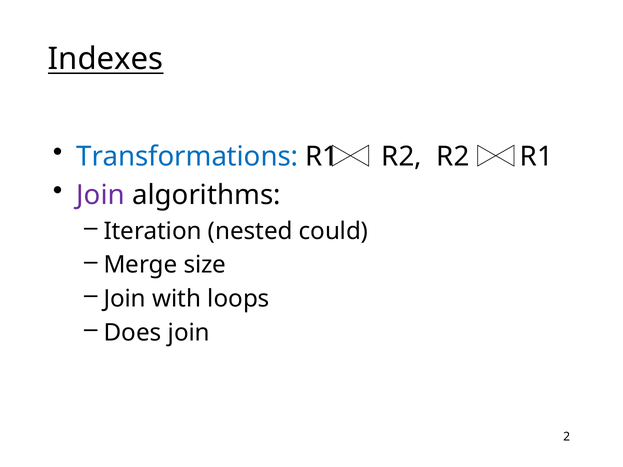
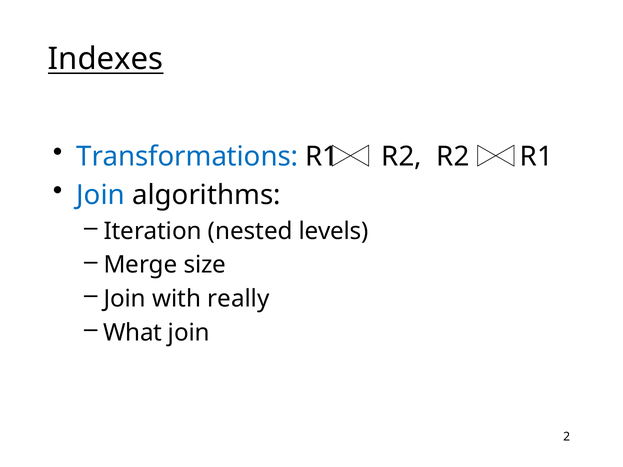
Join colour: purple -> blue (101, 195)
could: could -> levels (334, 231)
loops: loops -> really (239, 299)
Does: Does -> What (133, 333)
